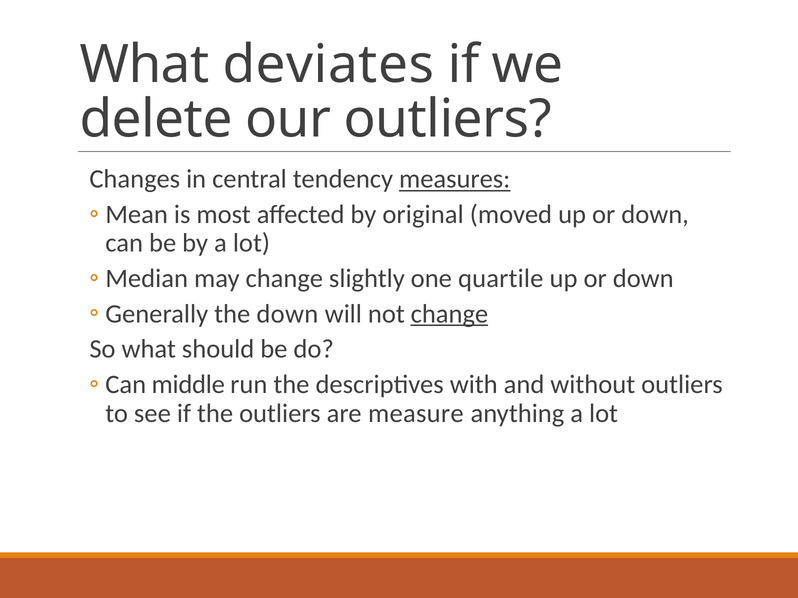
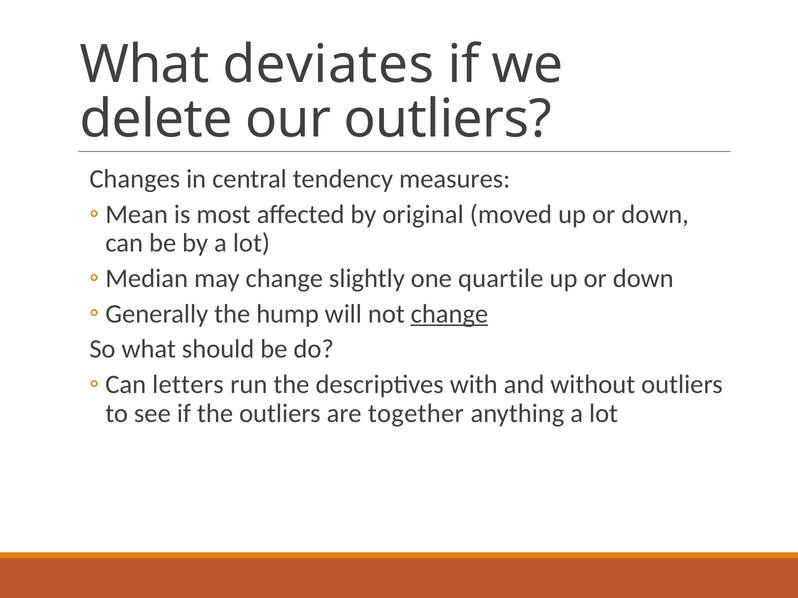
measures underline: present -> none (455, 179)
the down: down -> hump (288, 314)
middle: middle -> letters (188, 385)
measure: measure -> together (416, 414)
